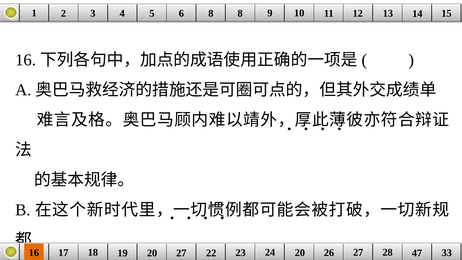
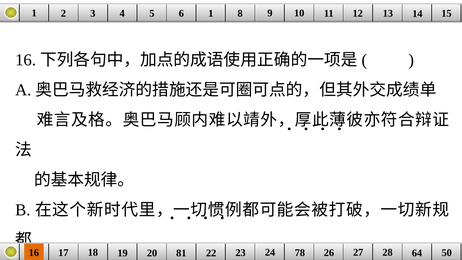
6 8: 8 -> 1 (211, 14)
33: 33 -> 50 (447, 253)
20 27: 27 -> 81 (181, 253)
24 20: 20 -> 78 (300, 253)
47: 47 -> 64 (417, 253)
